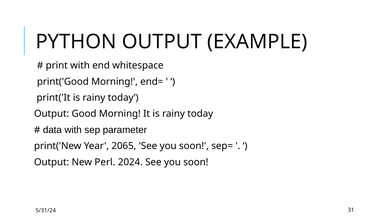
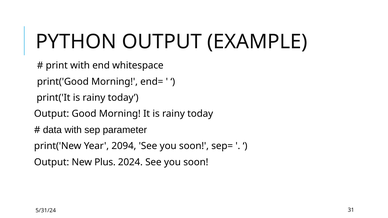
2065: 2065 -> 2094 (124, 146)
Perl: Perl -> Plus (105, 162)
